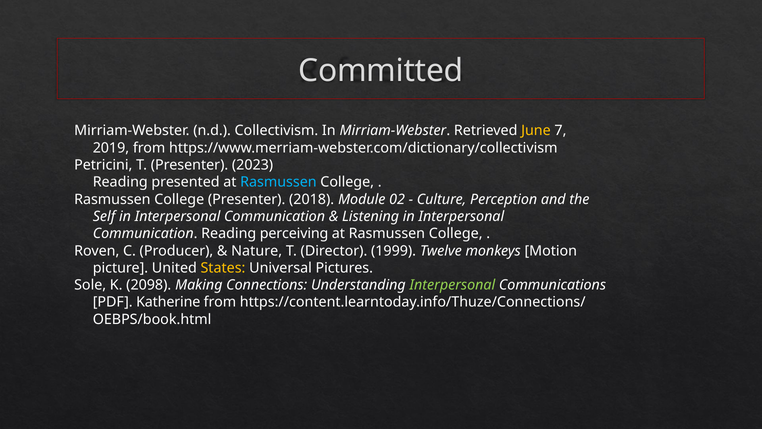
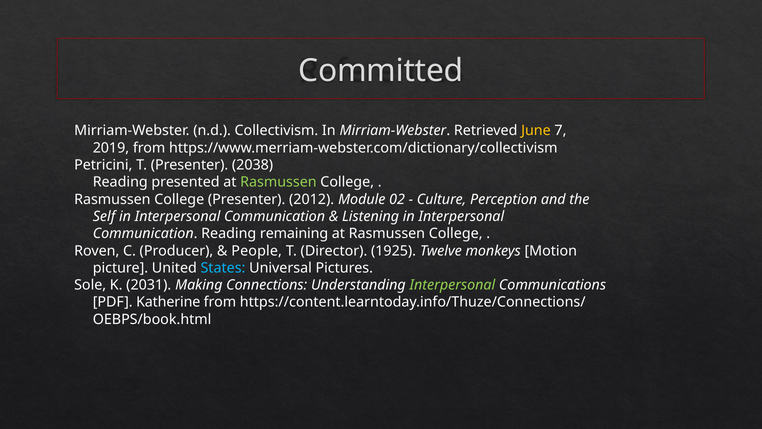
2023: 2023 -> 2038 (253, 165)
Rasmussen colour: light blue -> light green (278, 182)
2018: 2018 -> 2012 (312, 199)
perceiving: perceiving -> remaining (294, 233)
Nature: Nature -> People (257, 251)
1999: 1999 -> 1925 (394, 251)
States colour: yellow -> light blue (223, 268)
2098: 2098 -> 2031 (149, 285)
